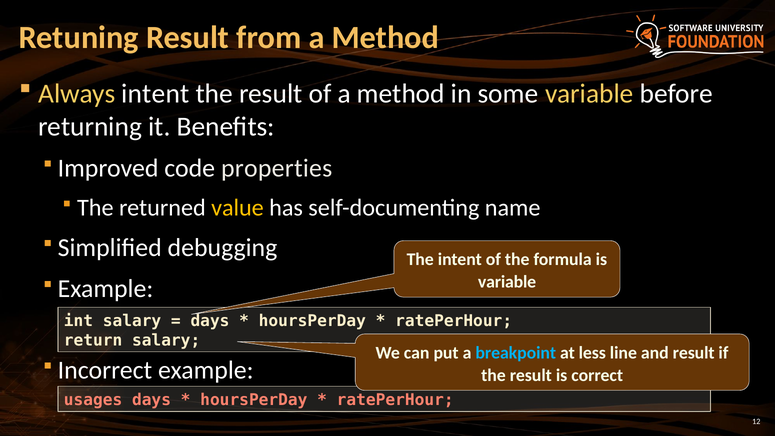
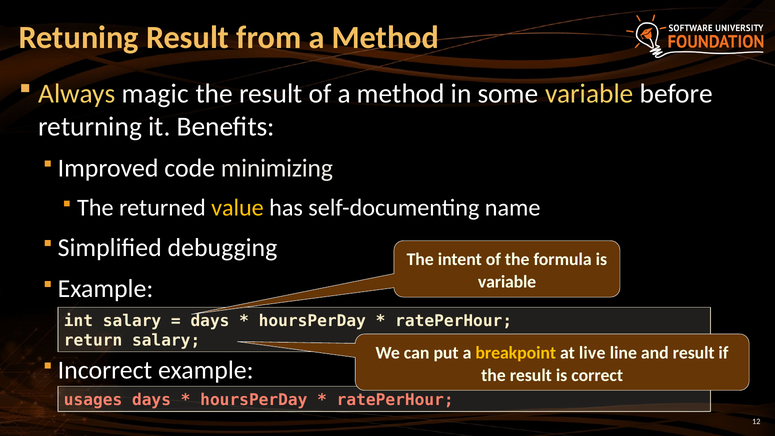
Always intent: intent -> magic (155, 94)
properties: properties -> minimizing (277, 168)
breakpoint colour: light blue -> yellow (516, 353)
less: less -> live (592, 353)
